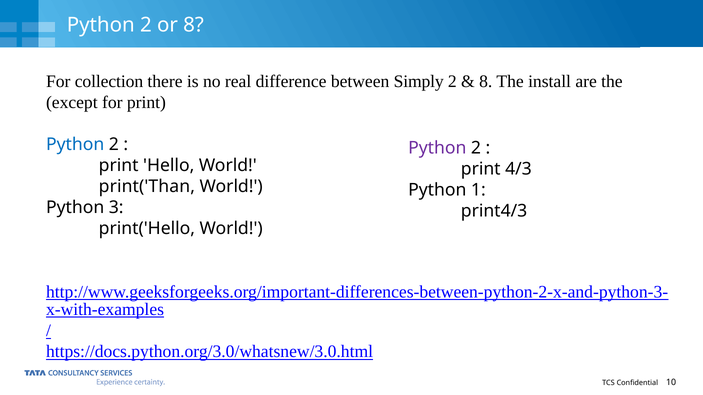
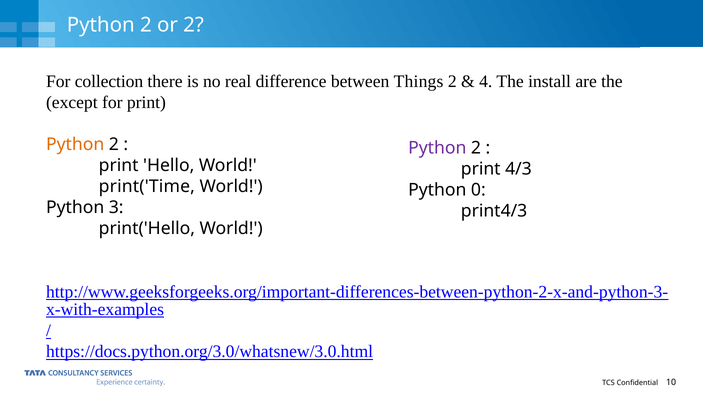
or 8: 8 -> 2 (194, 25)
Simply: Simply -> Things (419, 81)
8: 8 -> 4 (486, 81)
Python colour: blue -> orange (75, 145)
print('Than: print('Than -> print('Time (147, 187)
1: 1 -> 0 (478, 190)
